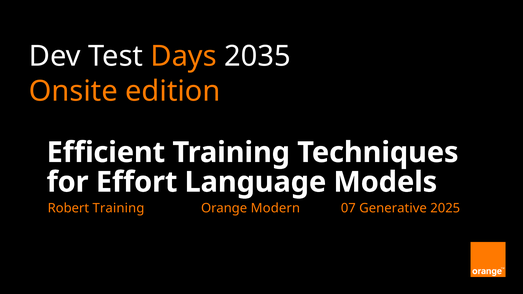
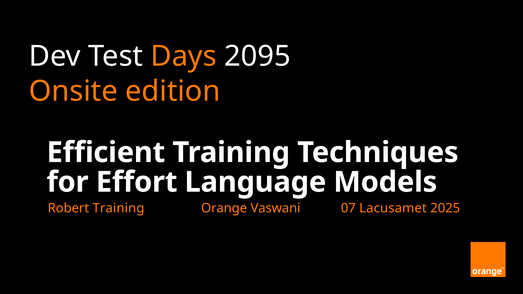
2035: 2035 -> 2095 (257, 56)
Modern: Modern -> Vaswani (275, 208)
Generative: Generative -> Lacusamet (393, 208)
